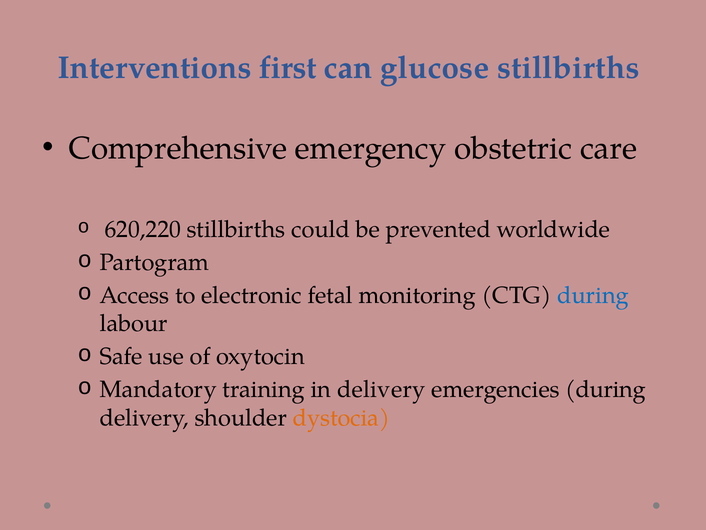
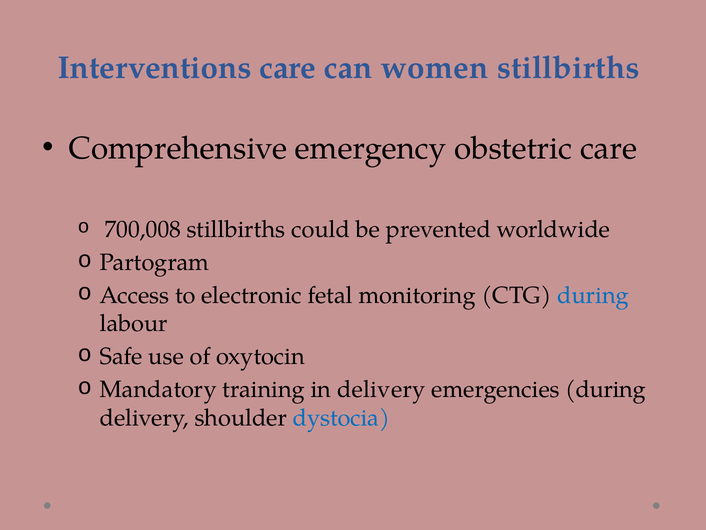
Interventions first: first -> care (288, 68)
glucose: glucose -> women (435, 68)
620,220: 620,220 -> 700,008 (143, 229)
dystocia colour: orange -> blue (341, 417)
